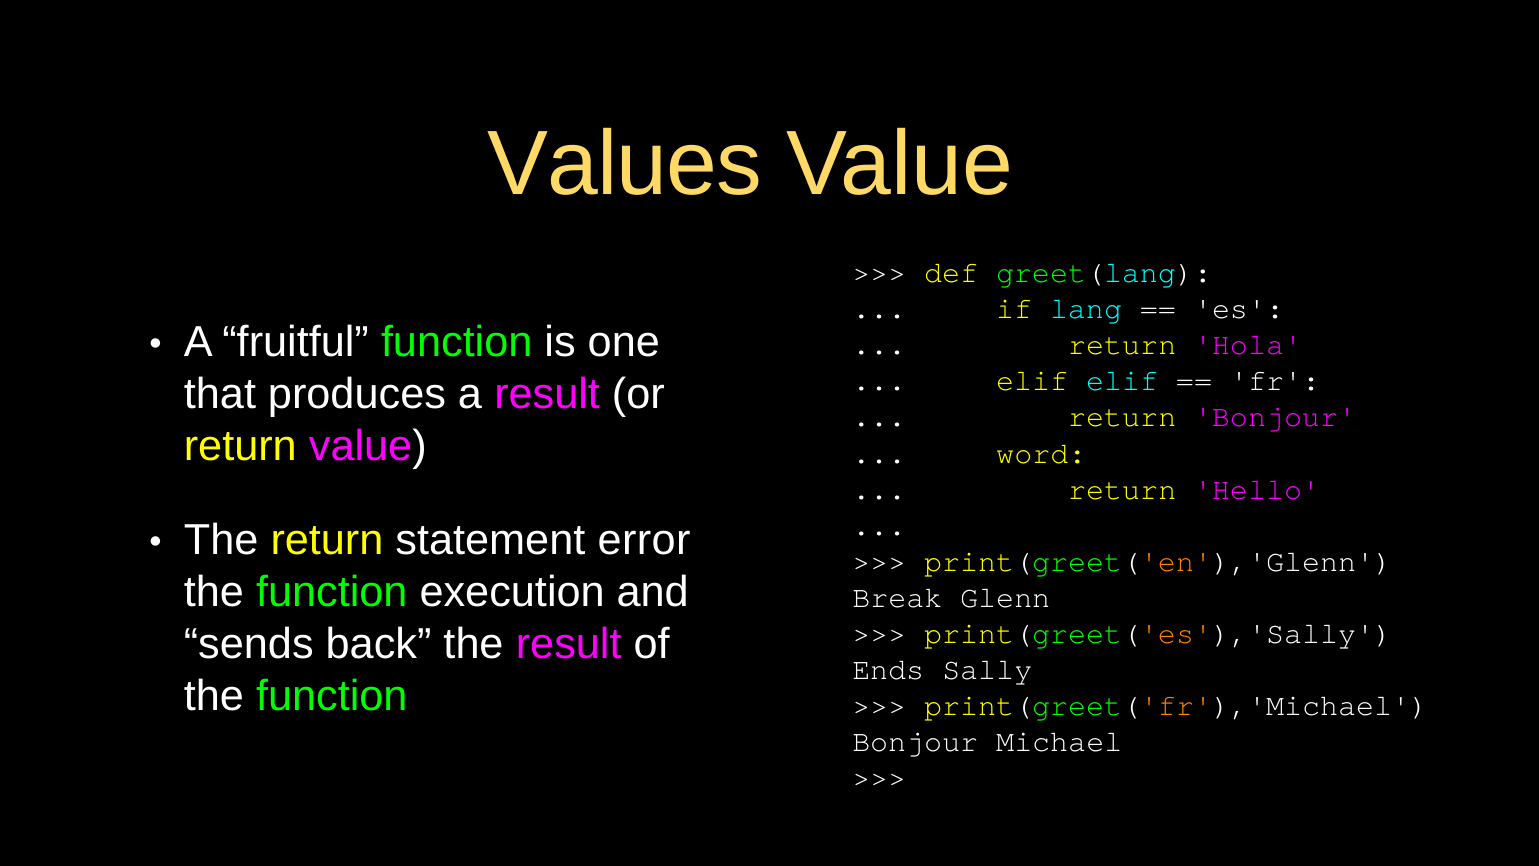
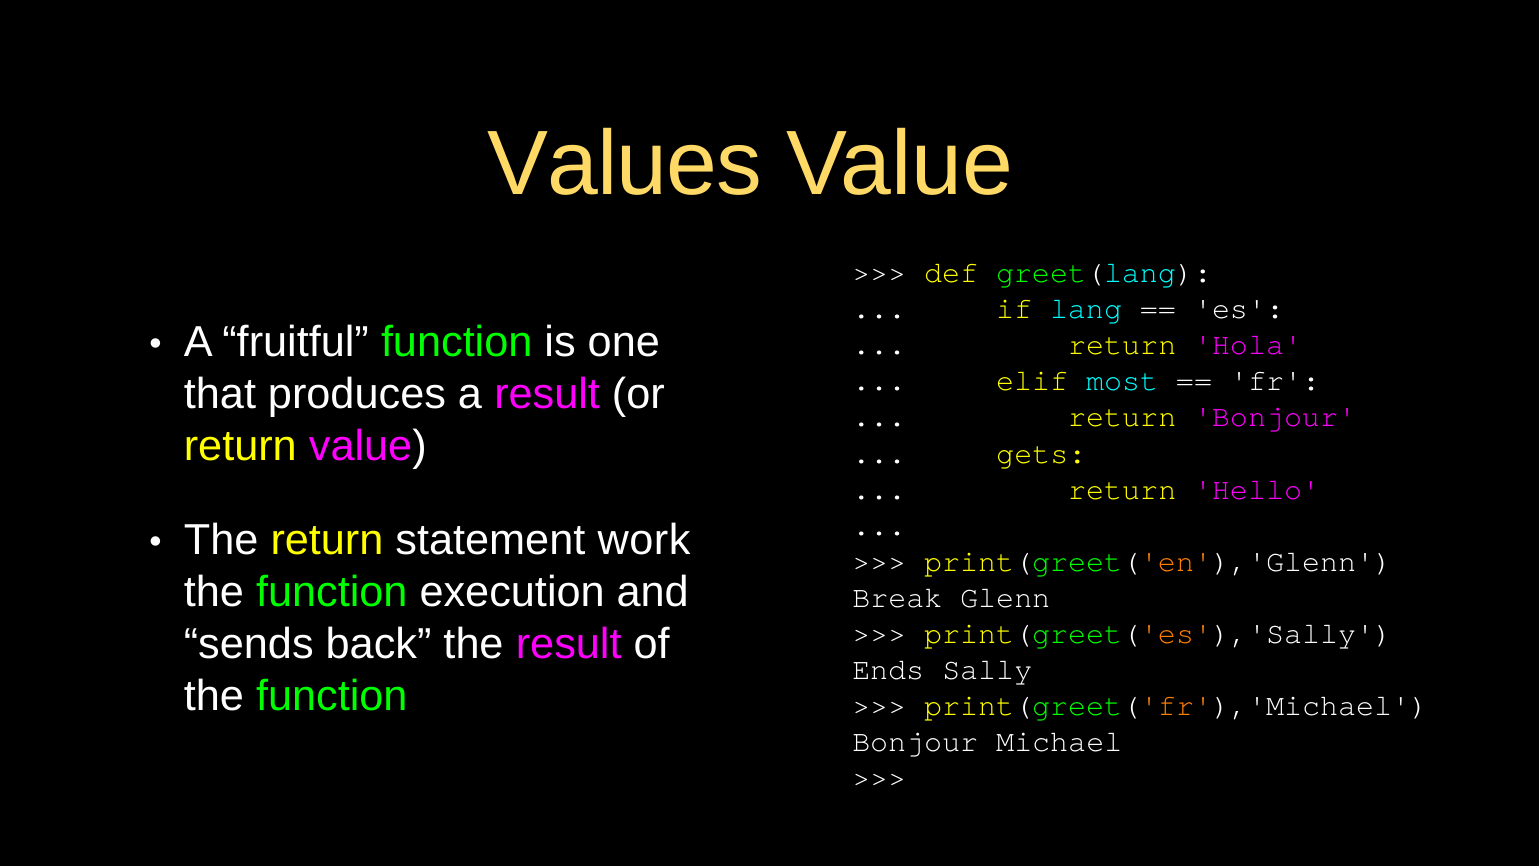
elif elif: elif -> most (1122, 381)
word: word -> gets (1041, 453)
error: error -> work (644, 540)
